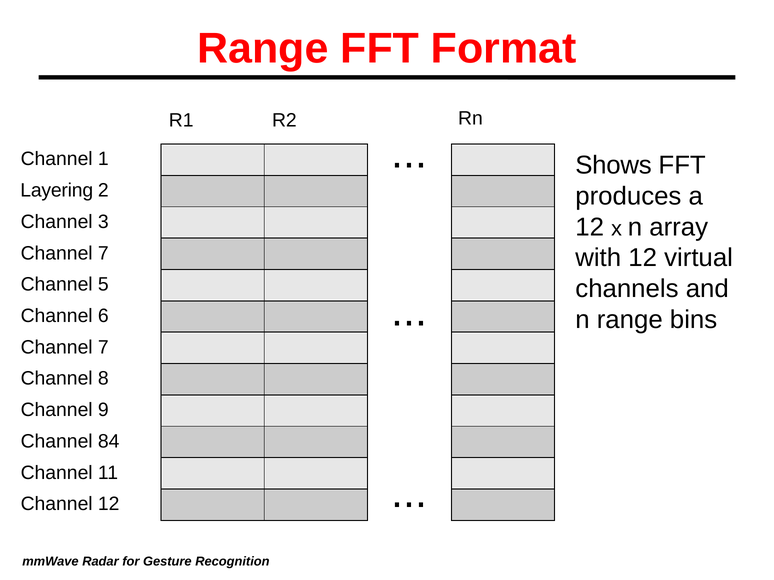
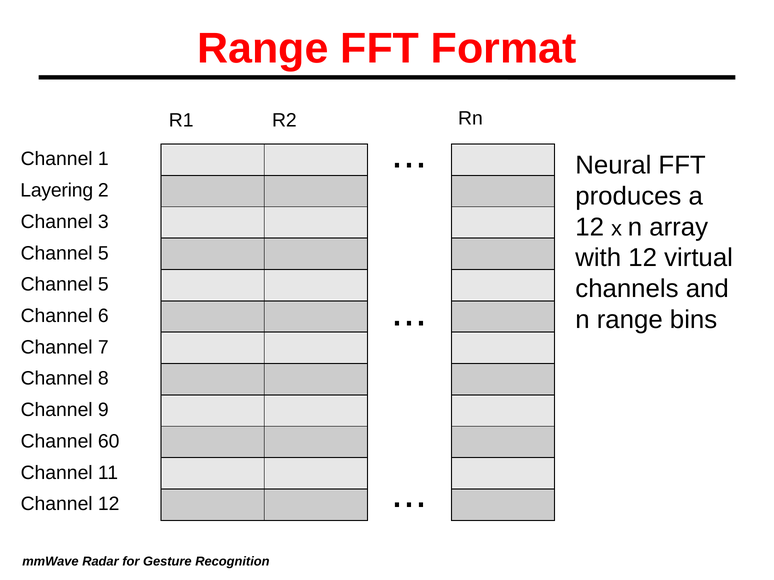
Shows: Shows -> Neural (613, 165)
7: 7 -> 5 (103, 253)
84: 84 -> 60 (109, 442)
